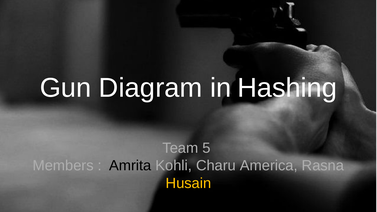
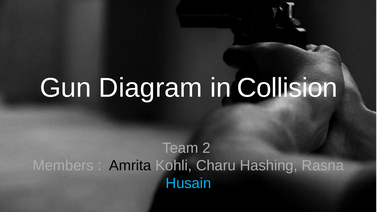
Hashing: Hashing -> Collision (287, 88)
5: 5 -> 2 (206, 148)
America: America -> Hashing (269, 166)
Husain colour: yellow -> light blue (188, 183)
